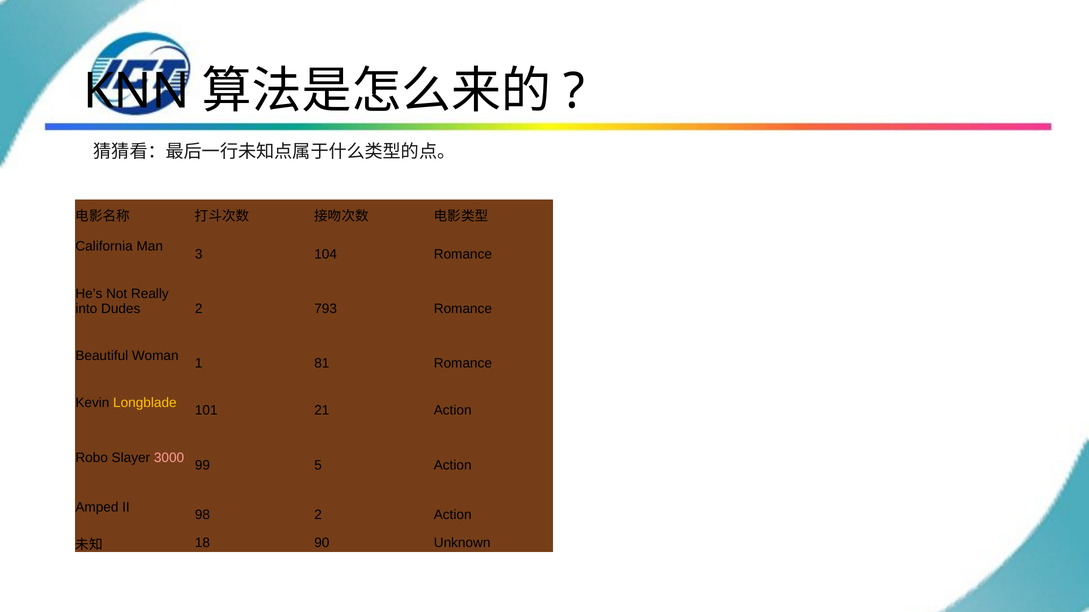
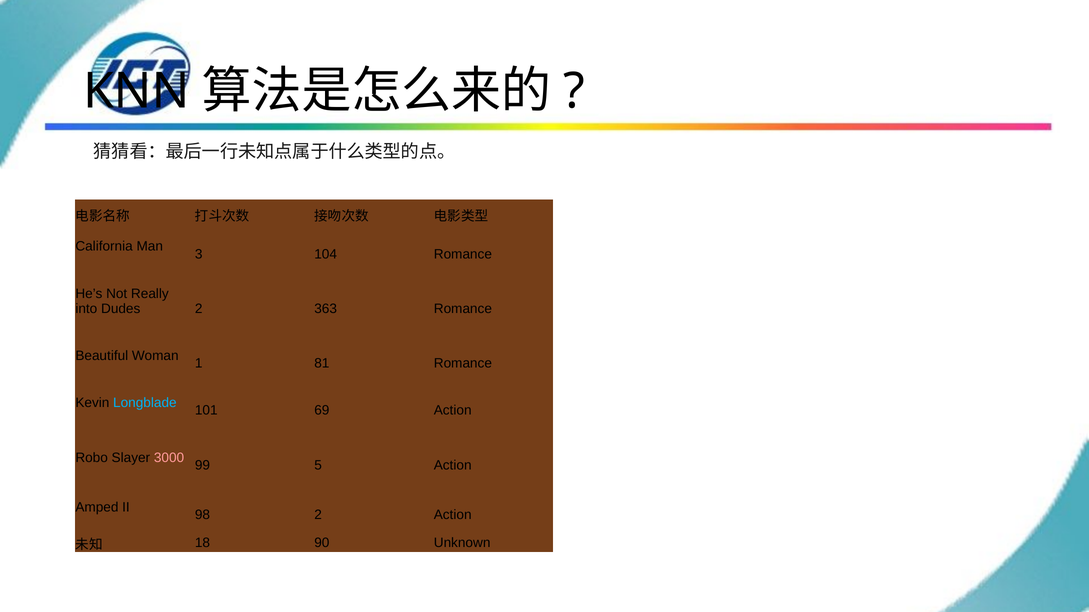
793: 793 -> 363 (326, 309)
Longblade colour: yellow -> light blue (145, 403)
21: 21 -> 69 (322, 411)
